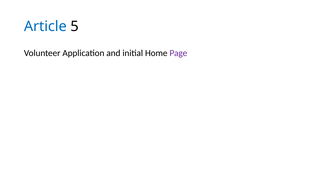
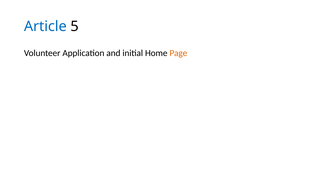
Page colour: purple -> orange (178, 53)
